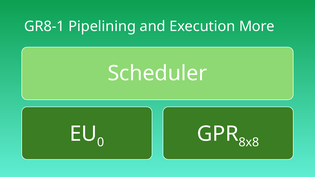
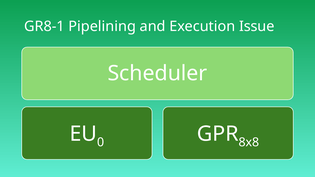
More: More -> Issue (257, 26)
